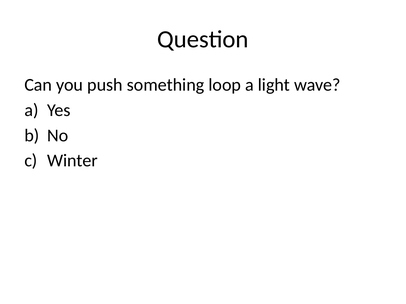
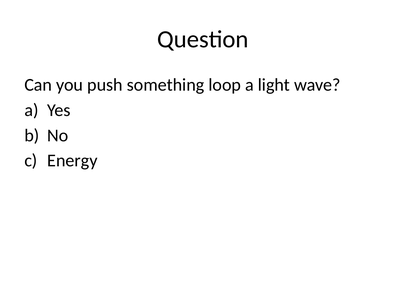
Winter: Winter -> Energy (72, 161)
